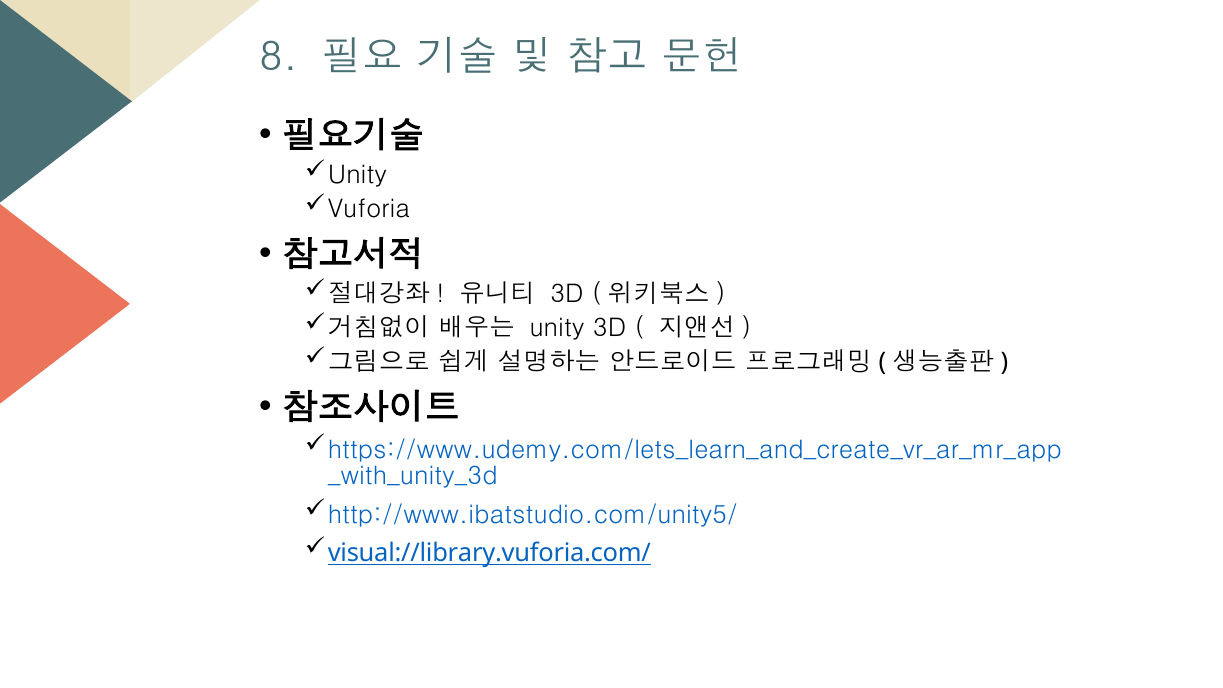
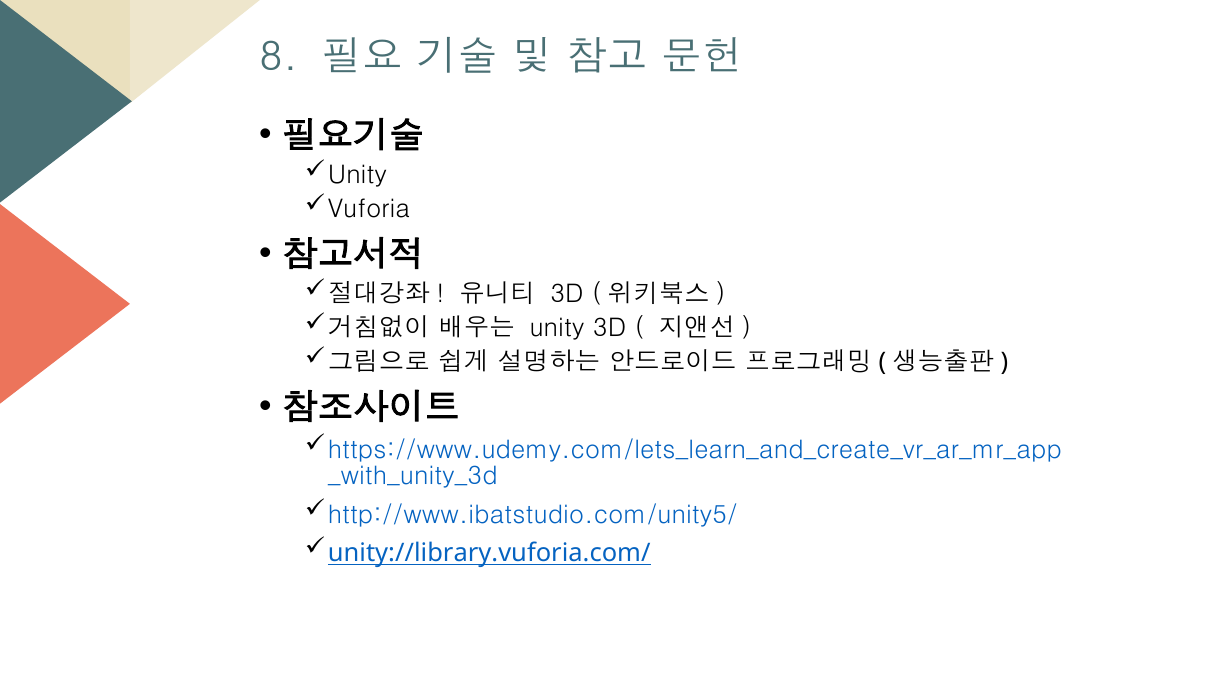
visual://library.vuforia.com/: visual://library.vuforia.com/ -> unity://library.vuforia.com/ (489, 553)
